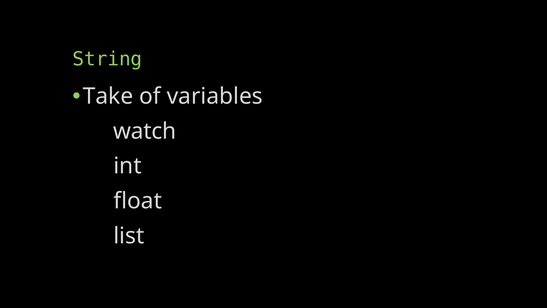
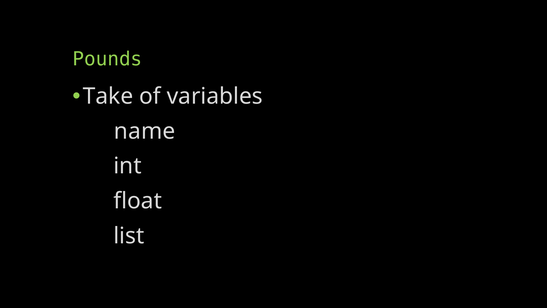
String: String -> Pounds (107, 59)
watch: watch -> name (145, 131)
